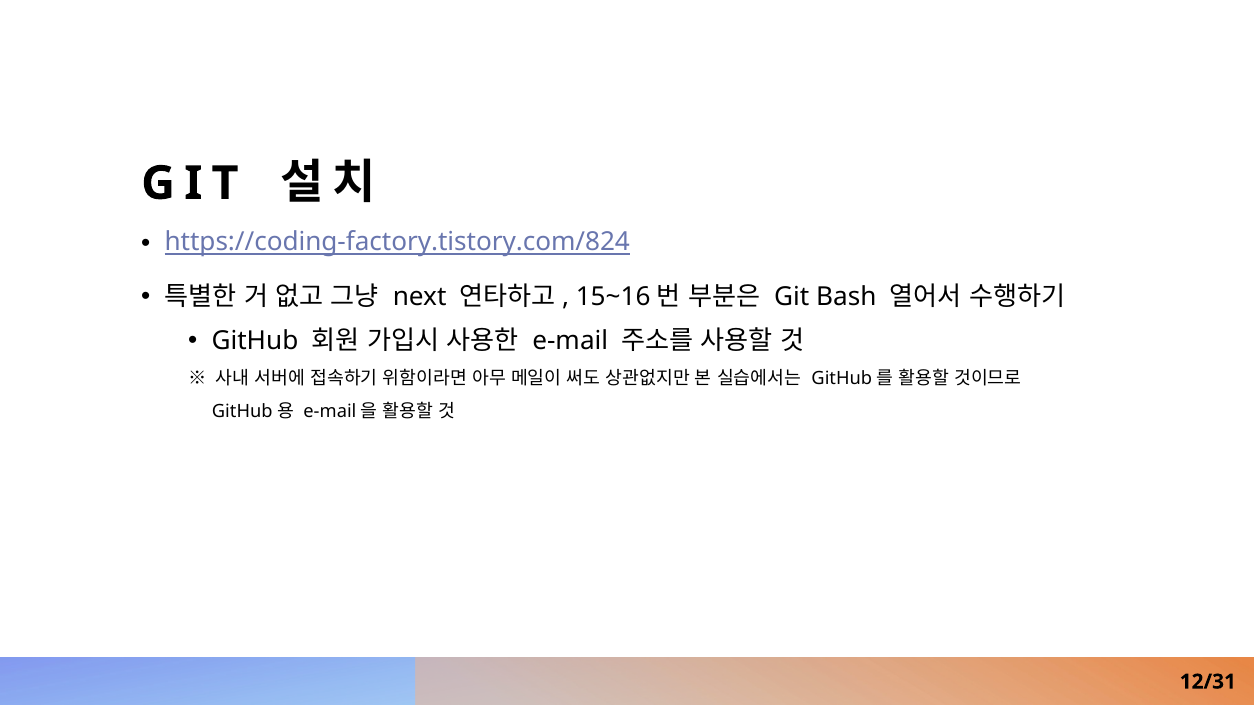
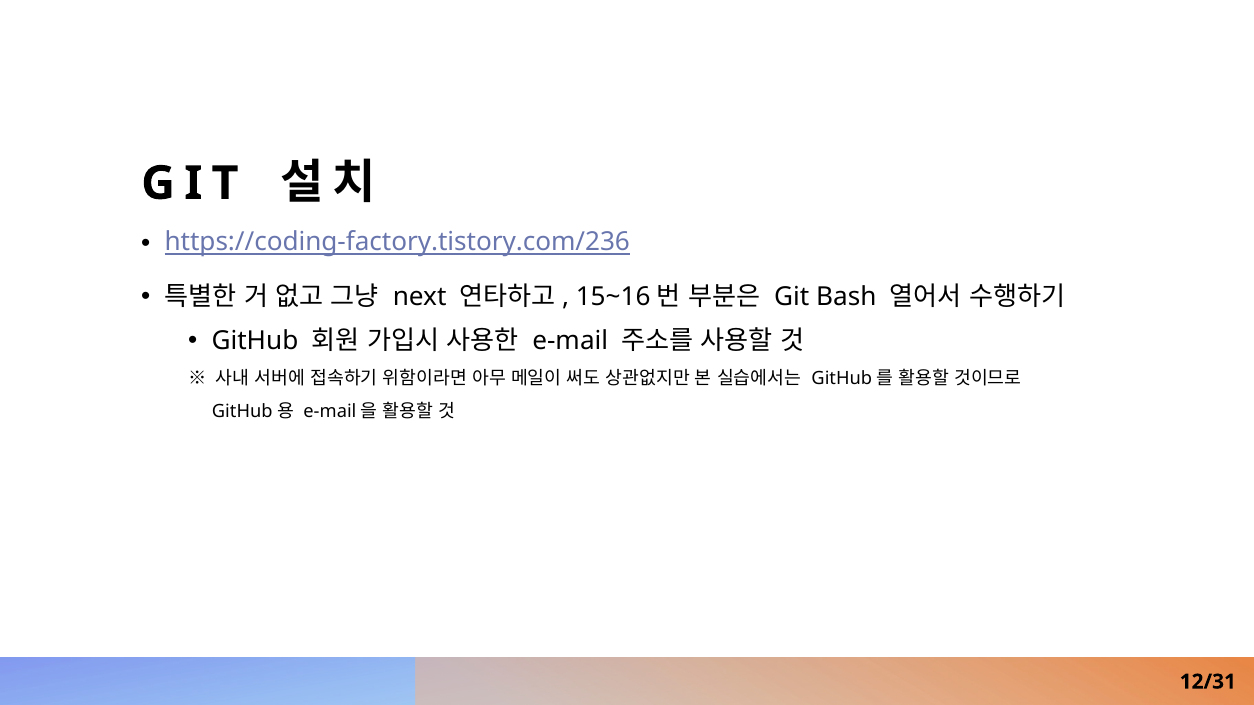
https://coding-factory.tistory.com/824: https://coding-factory.tistory.com/824 -> https://coding-factory.tistory.com/236 (397, 242)
